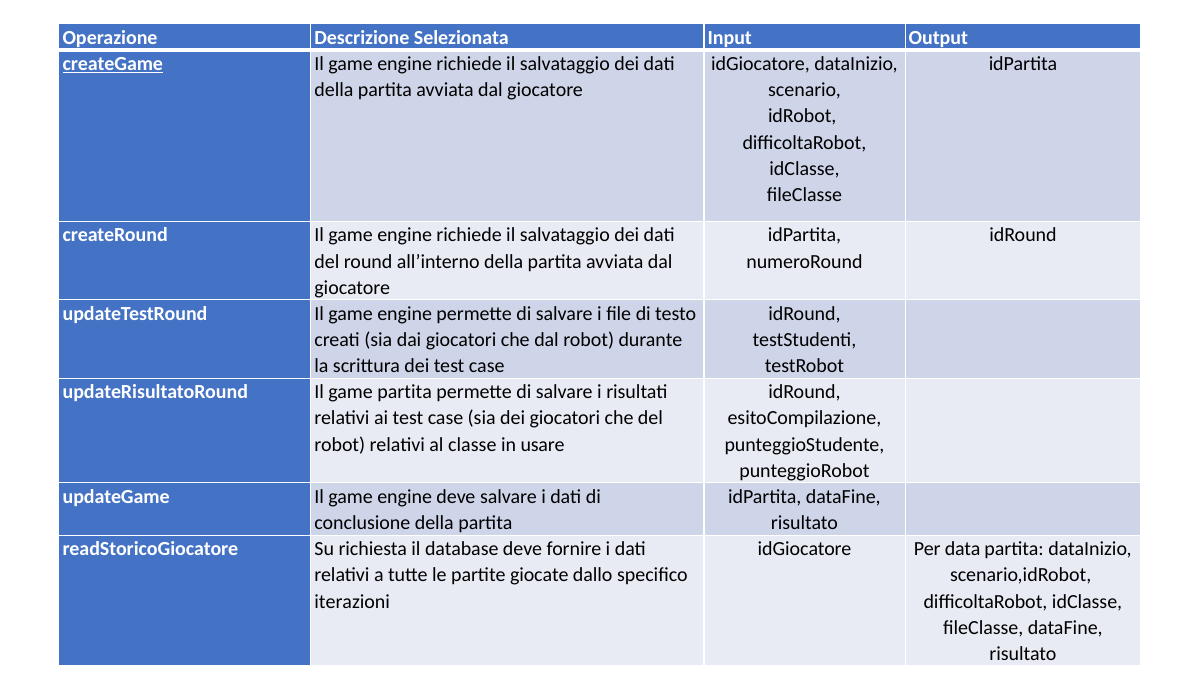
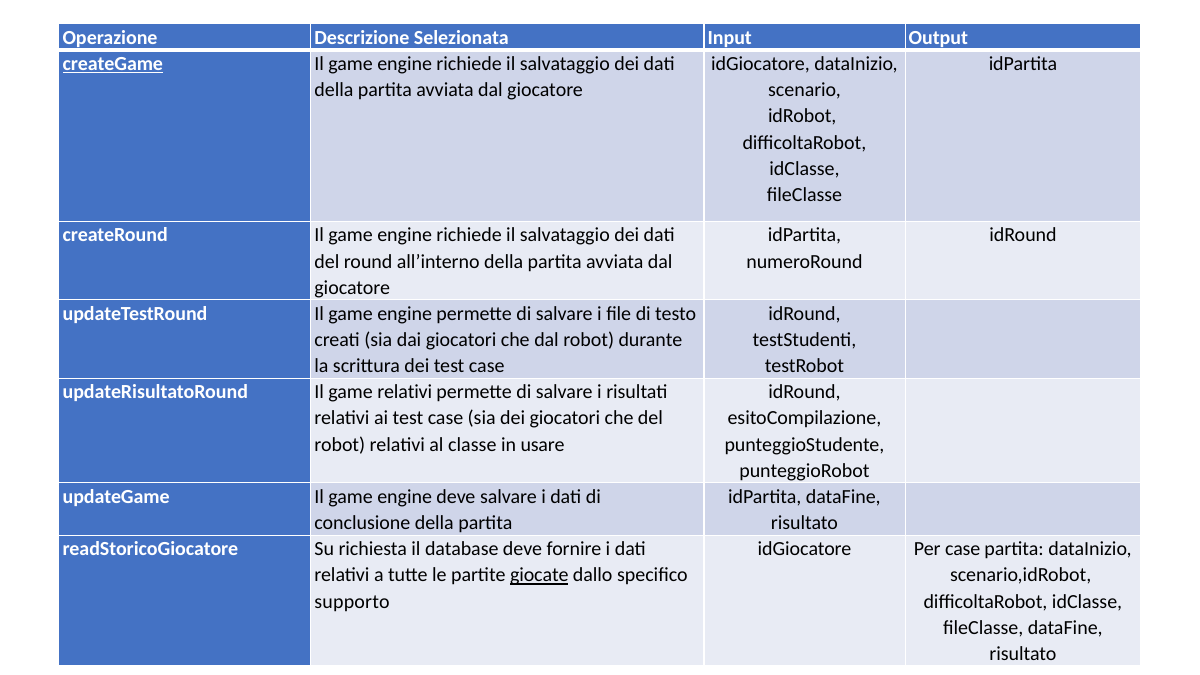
game partita: partita -> relativi (405, 392)
Per data: data -> case (963, 549)
giocate underline: none -> present (539, 575)
iterazioni: iterazioni -> supporto (352, 602)
